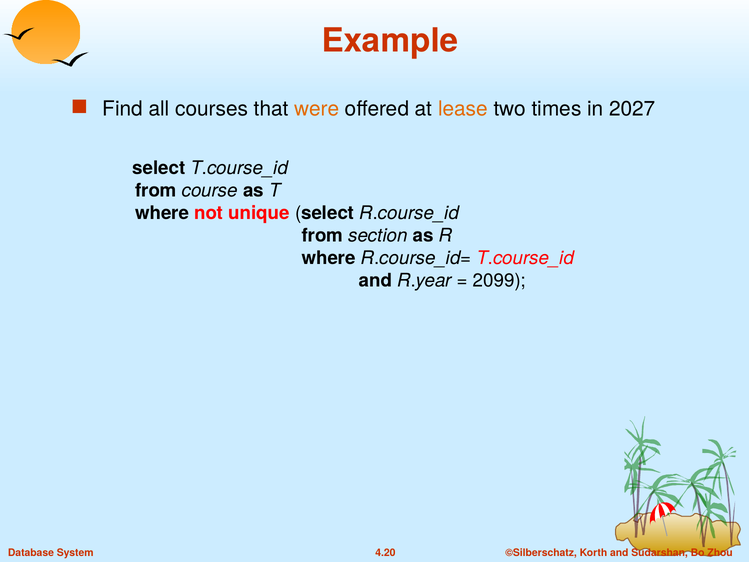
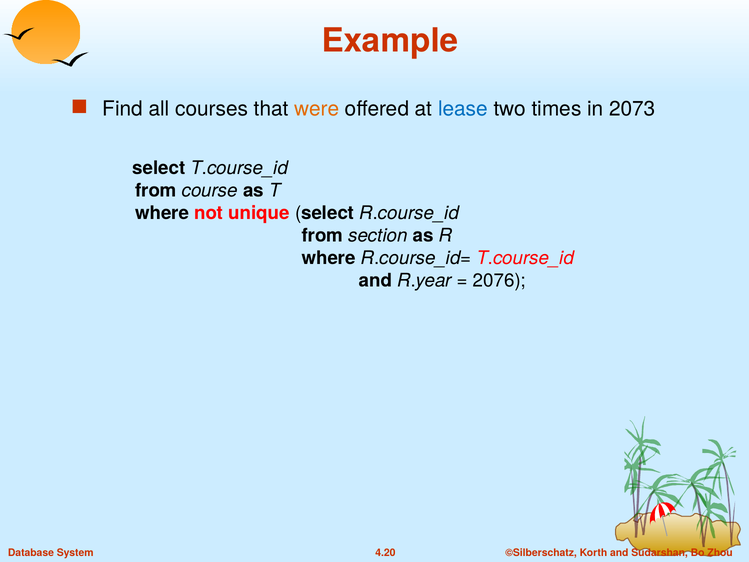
lease colour: orange -> blue (463, 109)
2027: 2027 -> 2073 (632, 109)
2099: 2099 -> 2076 (499, 280)
